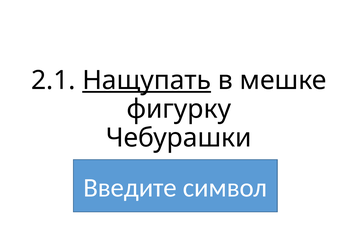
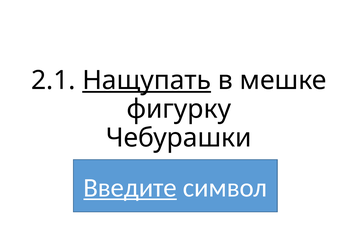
Введите underline: none -> present (130, 187)
